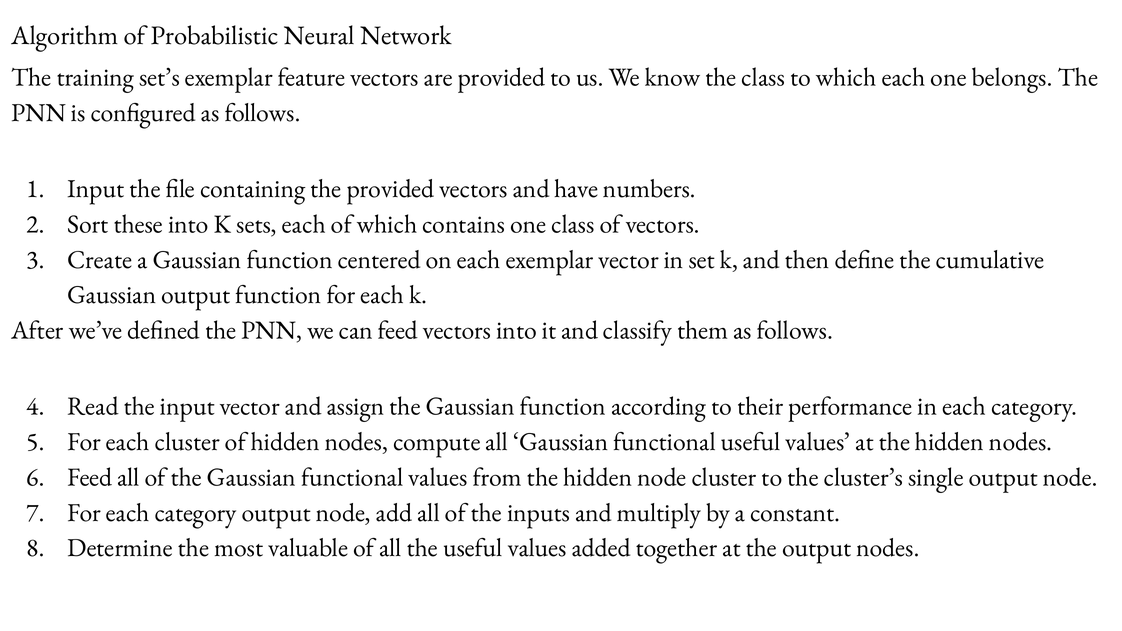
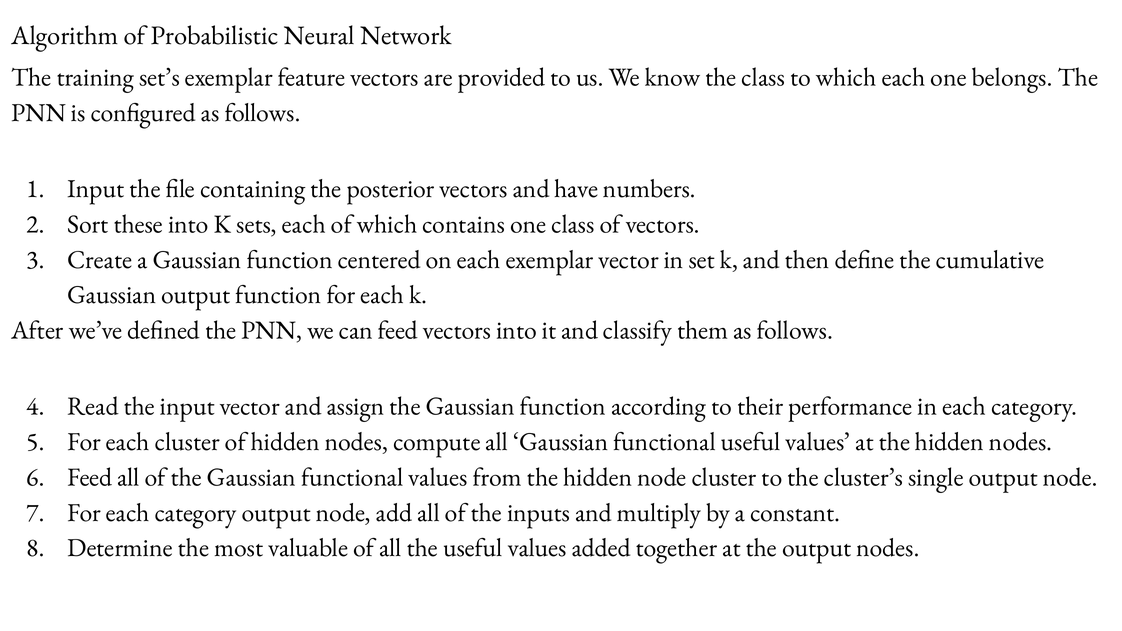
the provided: provided -> posterior (391, 189)
